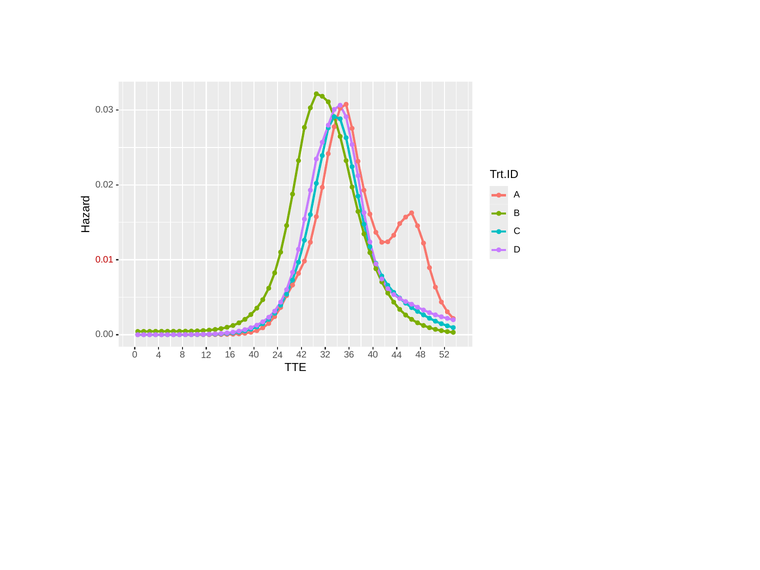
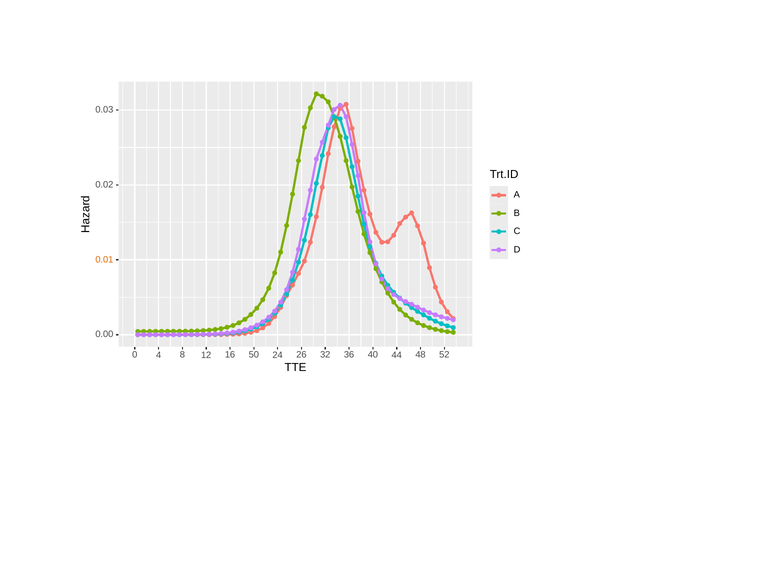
0.01 colour: red -> orange (104, 259)
16 40: 40 -> 50 (254, 355)
42: 42 -> 26 (301, 355)
